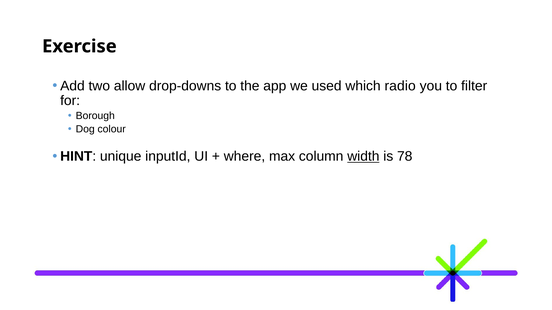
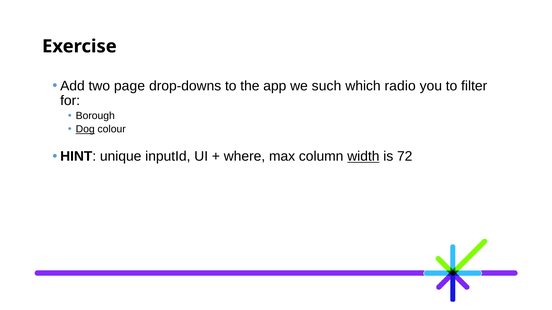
allow: allow -> page (129, 86)
used: used -> such (327, 86)
Dog underline: none -> present (85, 129)
78: 78 -> 72 (405, 157)
